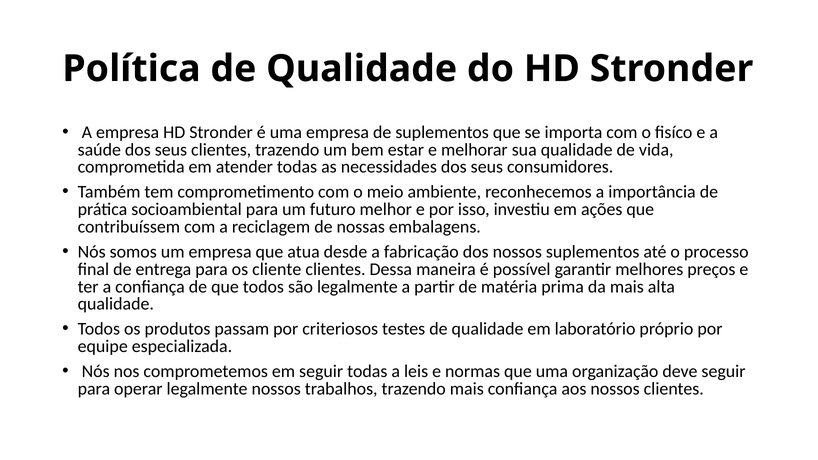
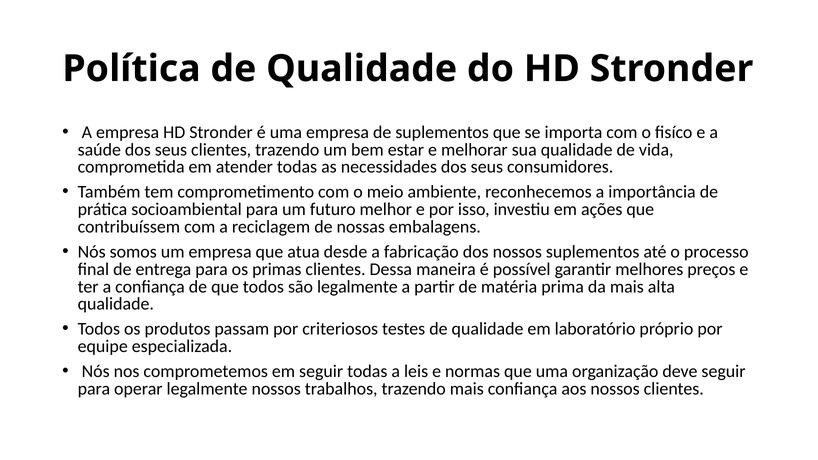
cliente: cliente -> primas (277, 269)
